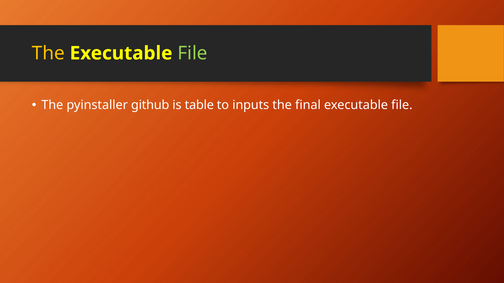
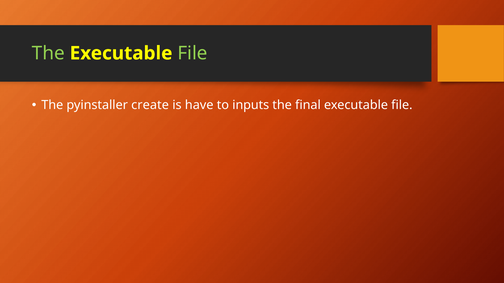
The colour: yellow -> light green (48, 53)
github: github -> create (150, 105)
table: table -> have (199, 105)
